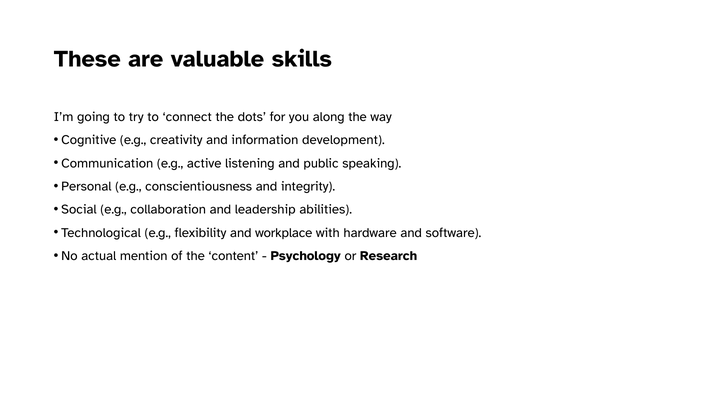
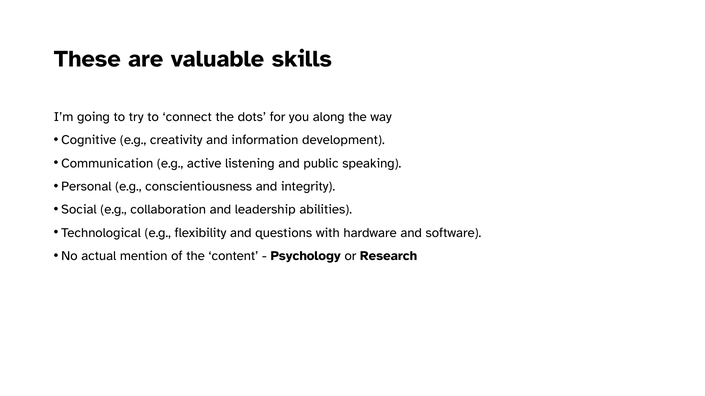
workplace: workplace -> questions (284, 233)
